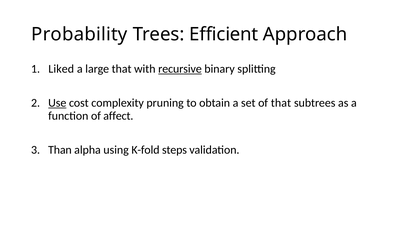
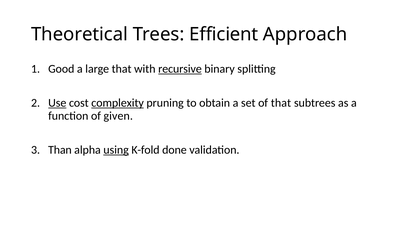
Probability: Probability -> Theoretical (80, 34)
Liked: Liked -> Good (61, 69)
complexity underline: none -> present (118, 103)
affect: affect -> given (118, 116)
using underline: none -> present (116, 150)
steps: steps -> done (174, 150)
